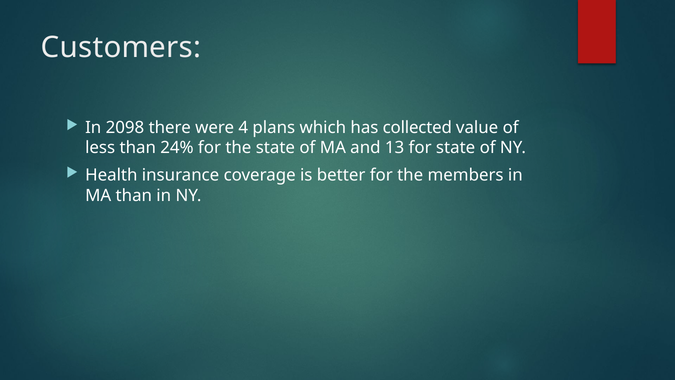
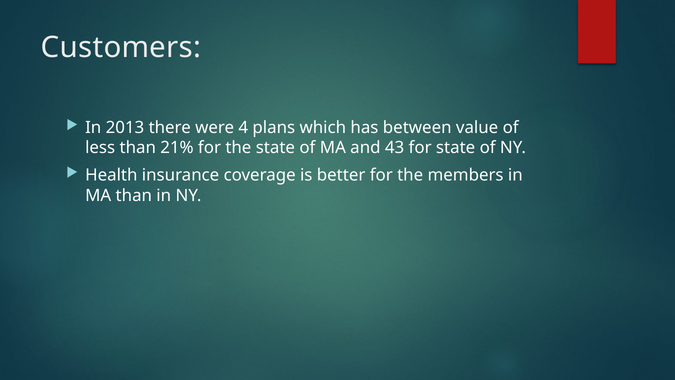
2098: 2098 -> 2013 (125, 128)
collected: collected -> between (417, 128)
24%: 24% -> 21% (177, 148)
13: 13 -> 43 (395, 148)
